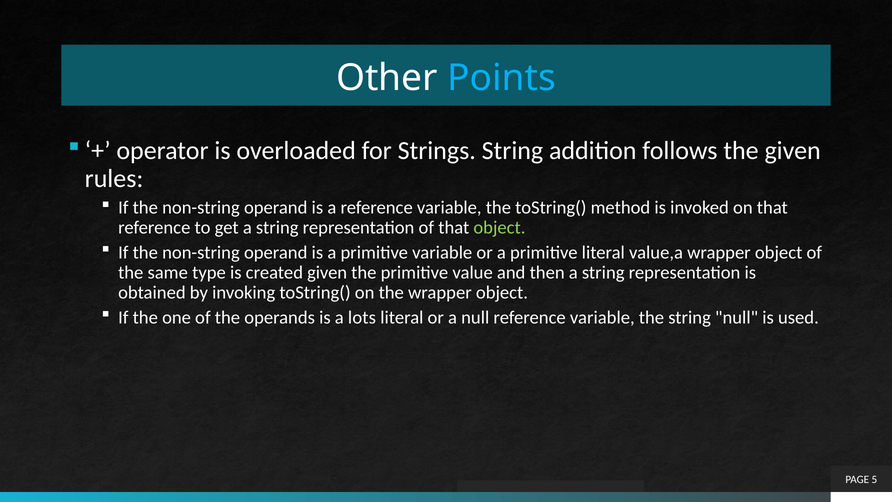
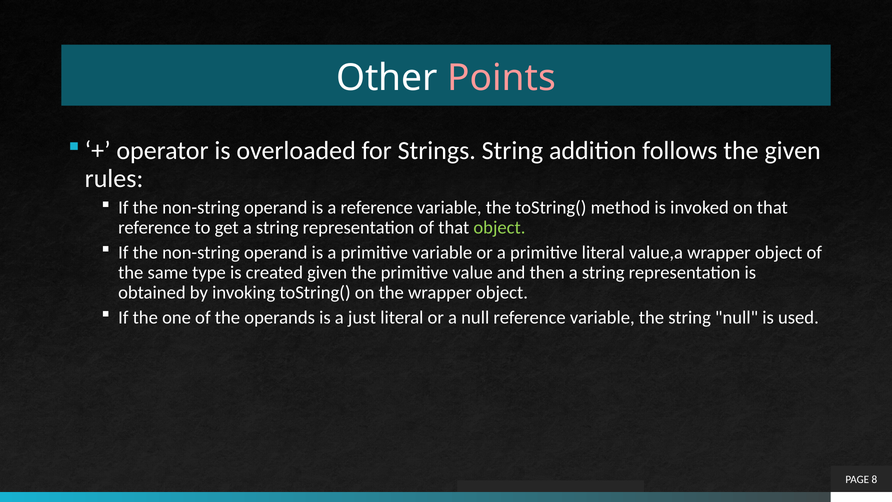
Points colour: light blue -> pink (502, 78)
lots: lots -> just (362, 317)
5: 5 -> 8 (874, 479)
